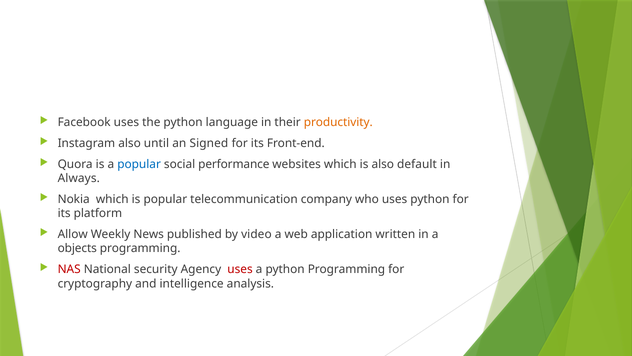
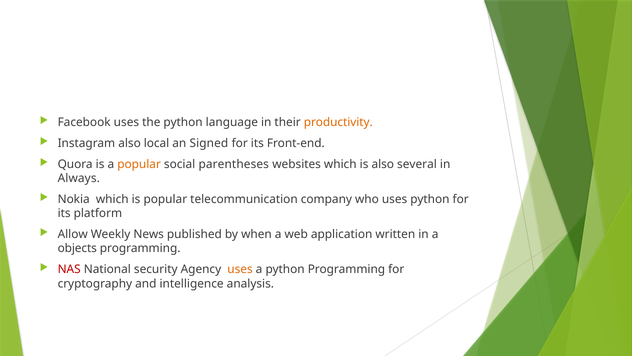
until: until -> local (157, 143)
popular colour: blue -> orange (139, 164)
performance: performance -> parentheses (234, 164)
default: default -> several (417, 164)
video: video -> when (256, 234)
uses colour: red -> orange (240, 269)
